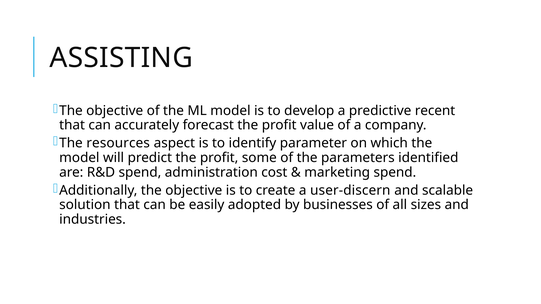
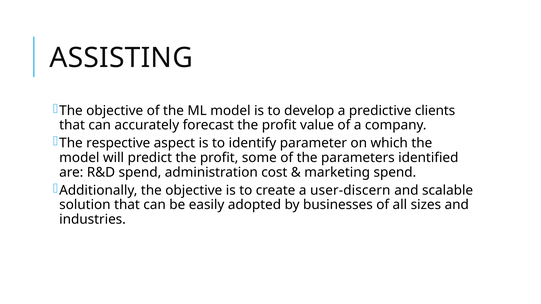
recent: recent -> clients (435, 111)
resources: resources -> respective (118, 143)
